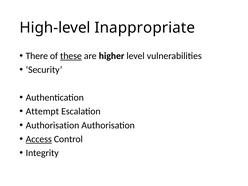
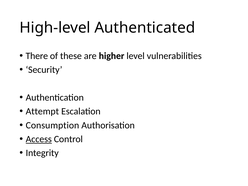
Inappropriate: Inappropriate -> Authenticated (145, 28)
these underline: present -> none (71, 56)
Authorisation: Authorisation -> Consumption (52, 125)
